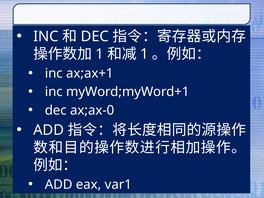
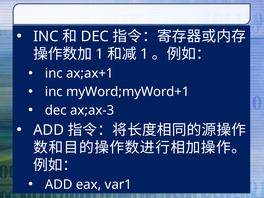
ax;ax-0: ax;ax-0 -> ax;ax-3 (92, 110)
